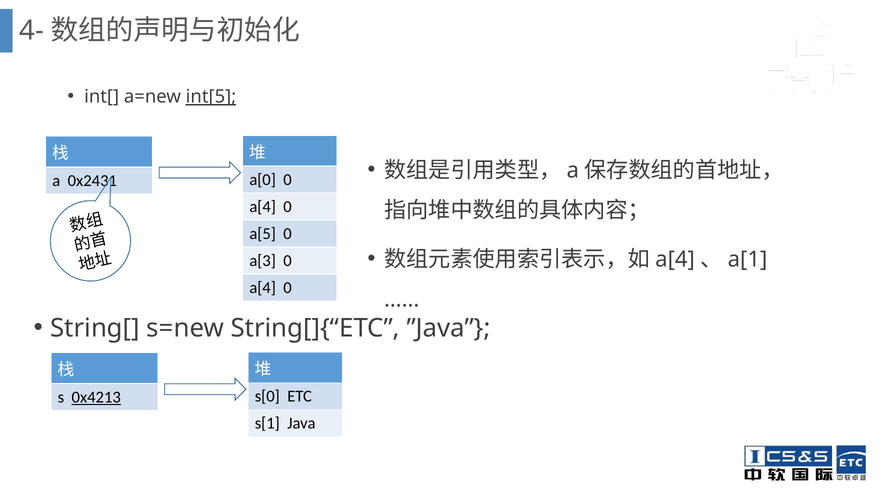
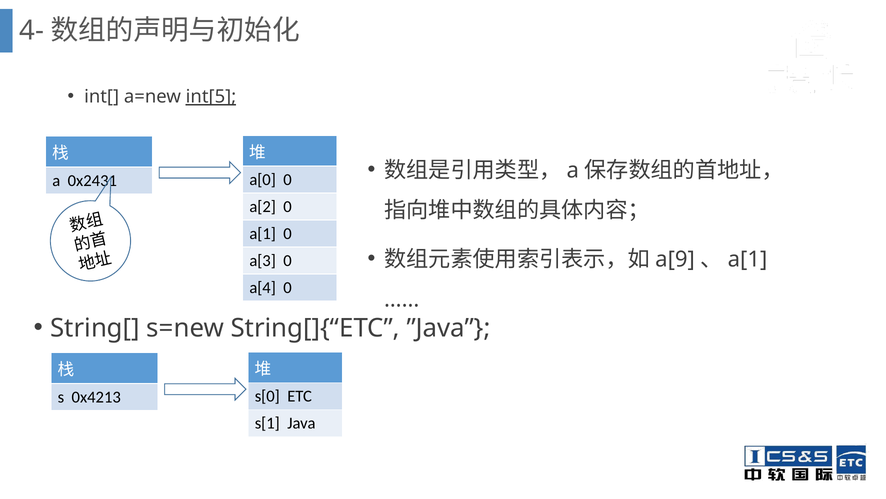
a[4: a[4 -> a[2 (263, 207)
a[5: a[5 -> a[1 (263, 233)
a[4: a[4 -> a[9 (675, 259)
0x4213 underline: present -> none (96, 397)
